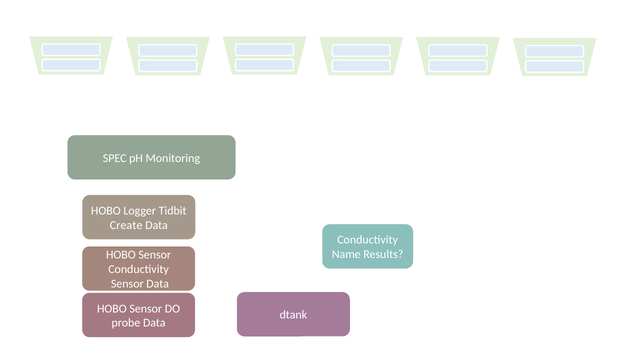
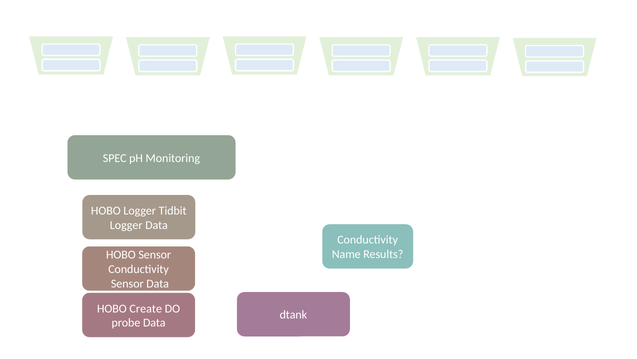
Create: Create -> Logger (126, 225)
Sensor: Sensor -> Create (146, 308)
